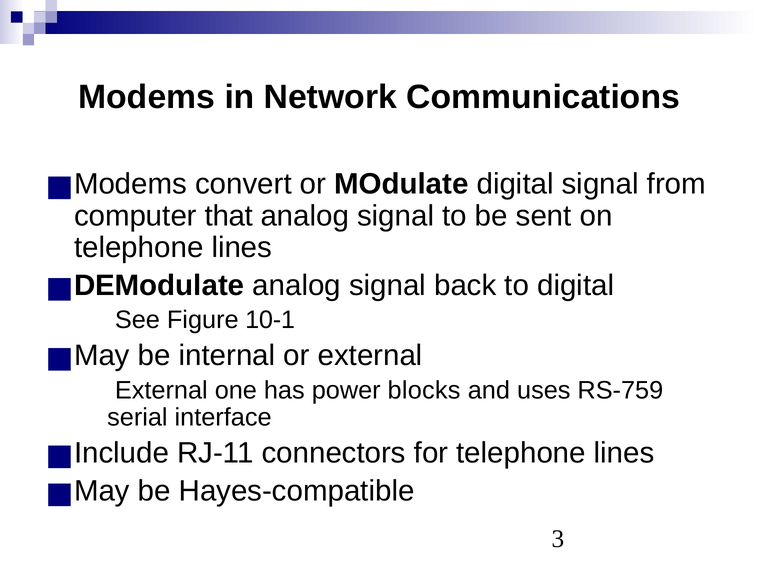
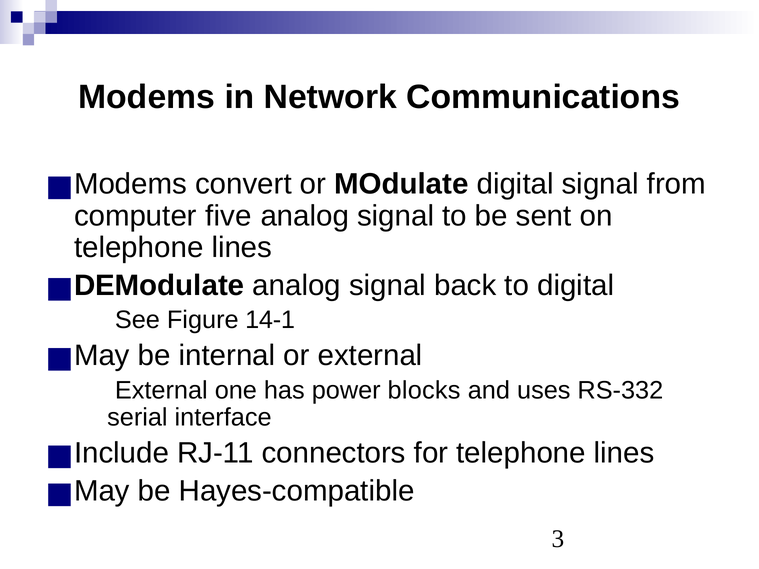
that: that -> five (228, 216)
10-1: 10-1 -> 14-1 (270, 320)
RS-759: RS-759 -> RS-332 (620, 390)
